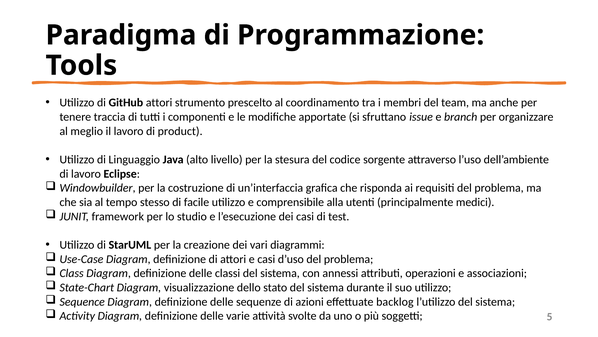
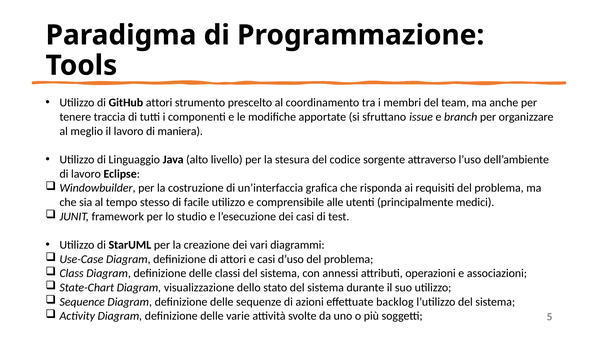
product: product -> maniera (180, 131)
alla: alla -> alle (335, 202)
